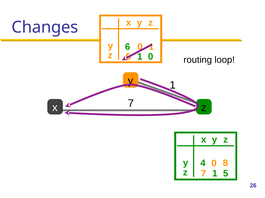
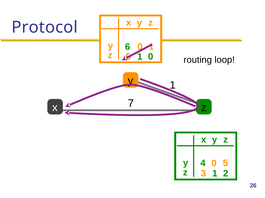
Changes: Changes -> Protocol (45, 27)
0 8: 8 -> 5 (225, 164)
z 7: 7 -> 3 (203, 174)
1 5: 5 -> 2 (226, 174)
